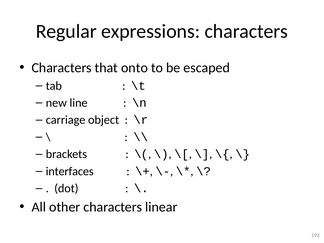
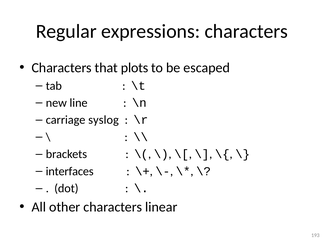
onto: onto -> plots (135, 68)
object: object -> syslog (104, 120)
